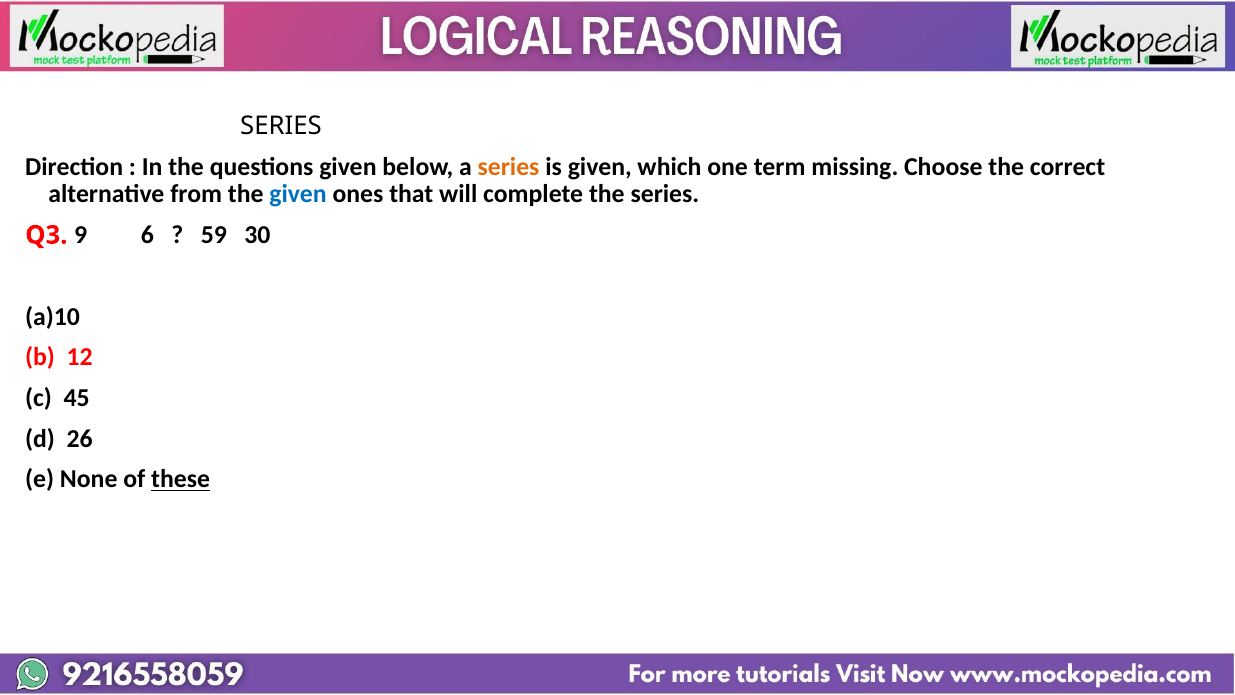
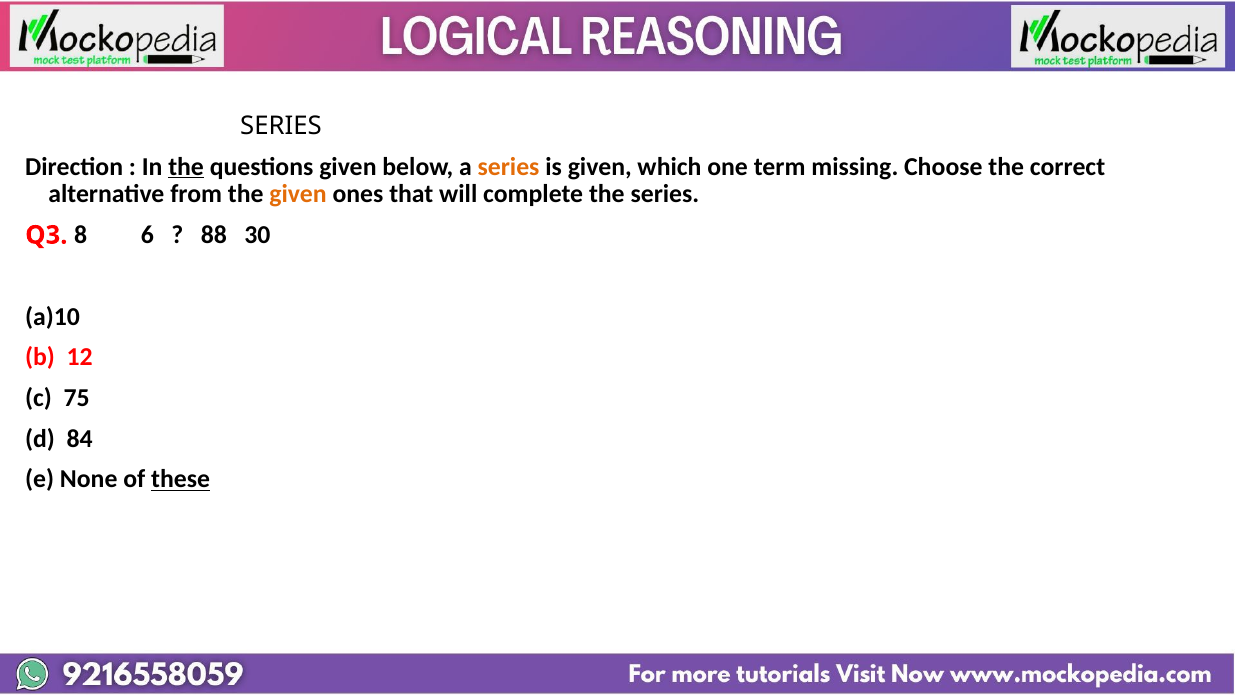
the underline: none -> present (186, 167)
given colour: blue -> orange (298, 194)
9: 9 -> 8 (81, 235)
59: 59 -> 88 (214, 235)
45: 45 -> 75 (77, 398)
26: 26 -> 84 (80, 439)
